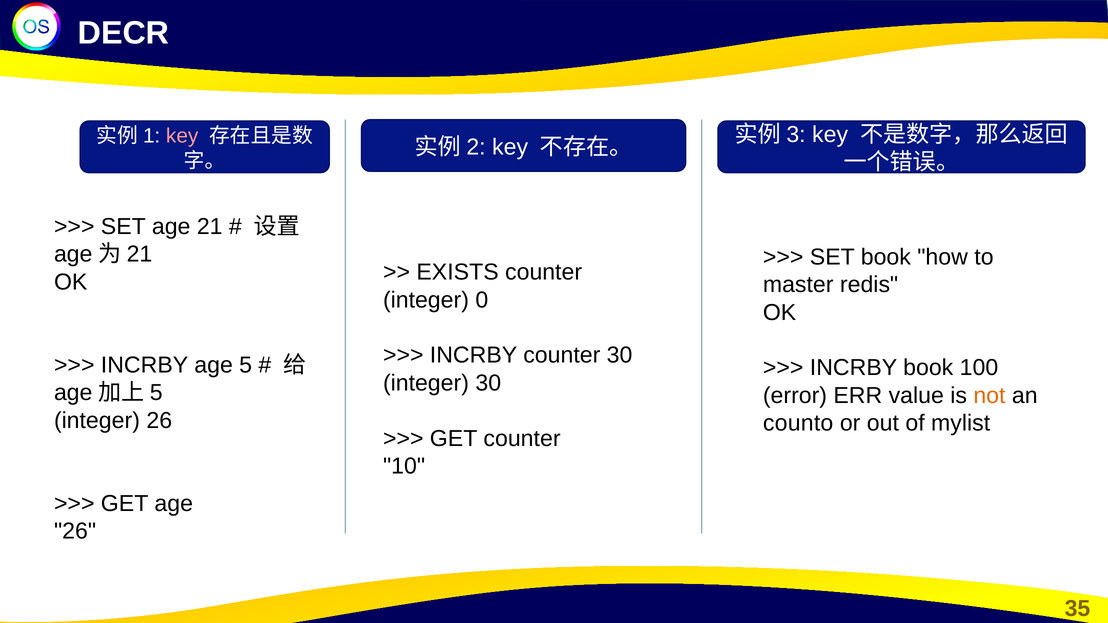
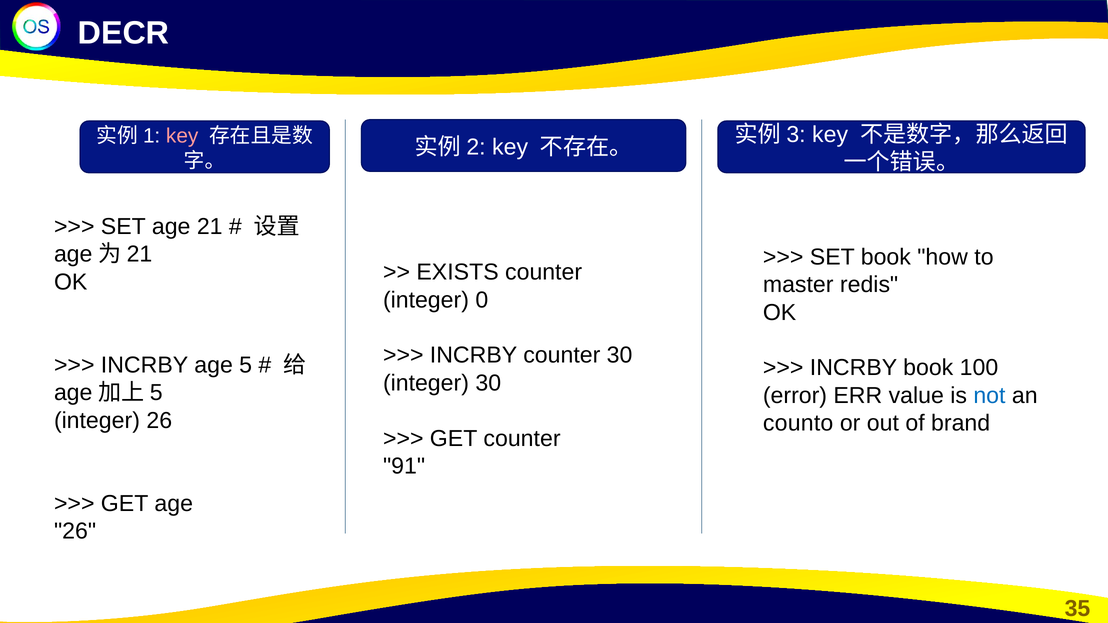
not colour: orange -> blue (989, 396)
mylist: mylist -> brand (961, 423)
10: 10 -> 91 (404, 466)
